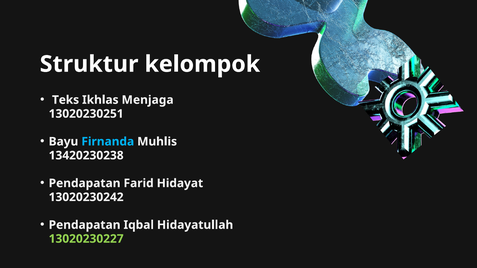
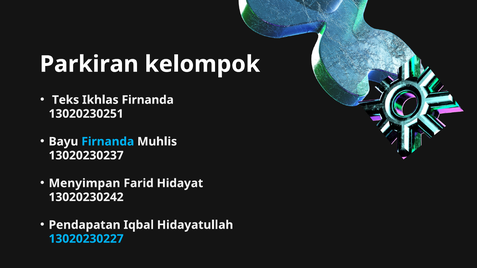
Struktur: Struktur -> Parkiran (89, 64)
Ikhlas Menjaga: Menjaga -> Firnanda (148, 100)
13420230238: 13420230238 -> 13020230237 (86, 156)
Pendapatan: Pendapatan -> Menyimpan (85, 183)
13020230227 colour: light green -> light blue (86, 239)
